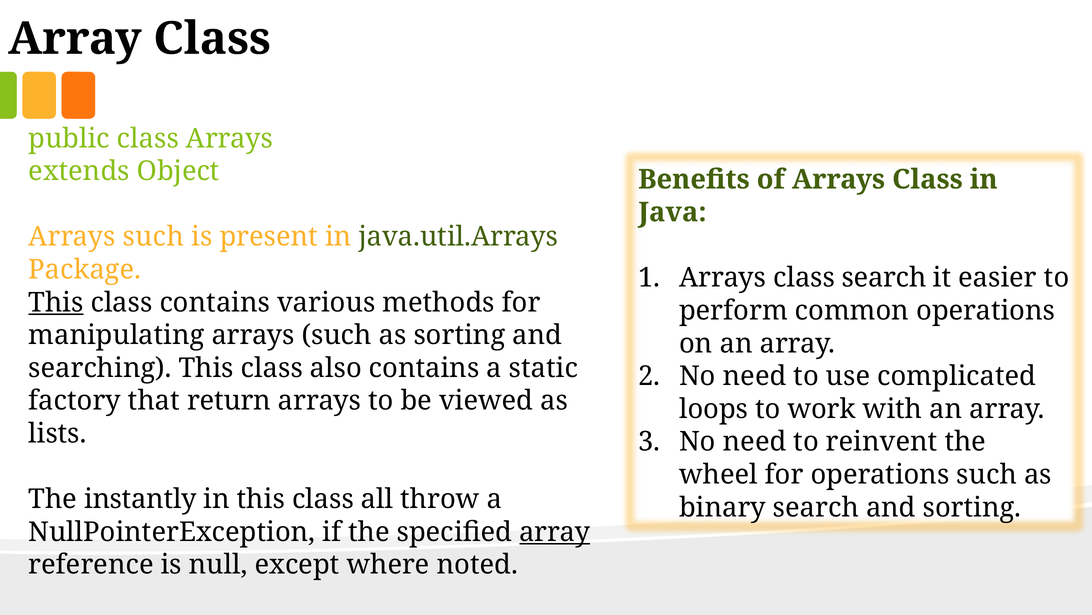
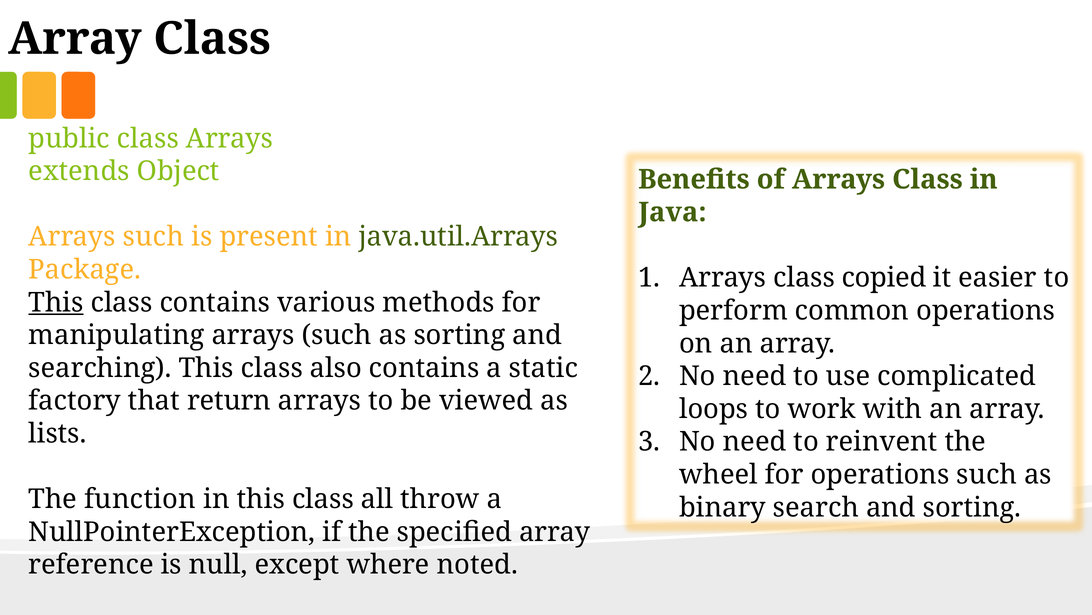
class search: search -> copied (884, 278)
instantly: instantly -> function (140, 499)
array underline: present -> none (555, 532)
